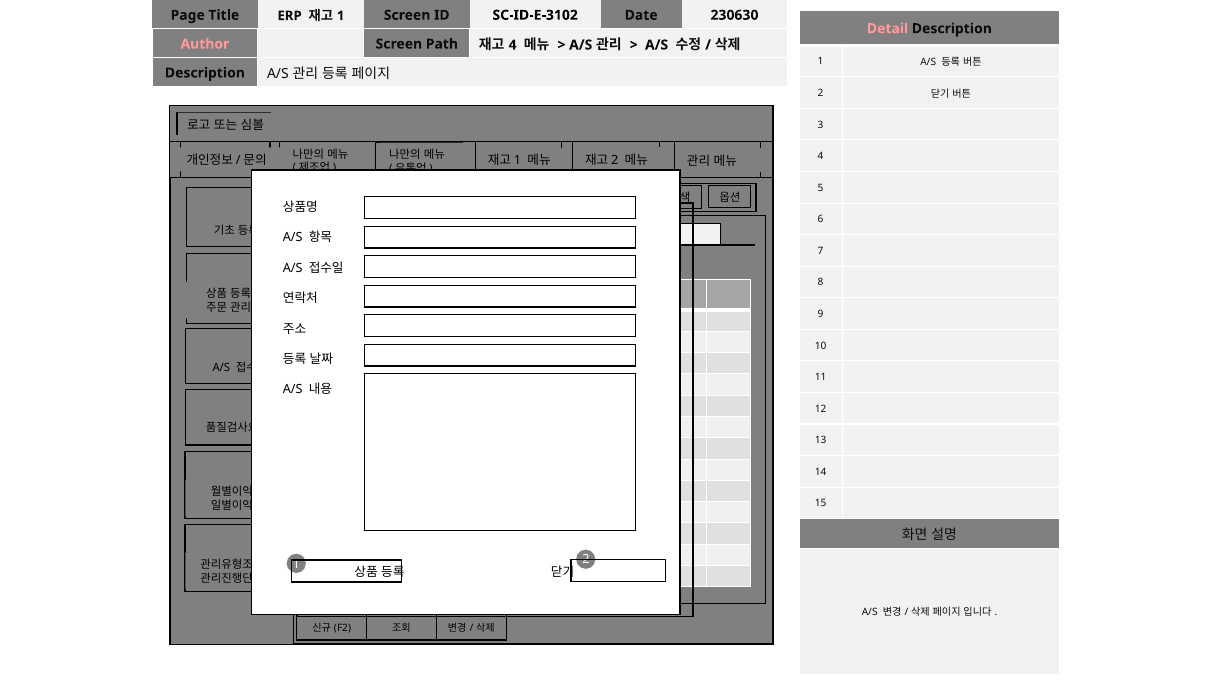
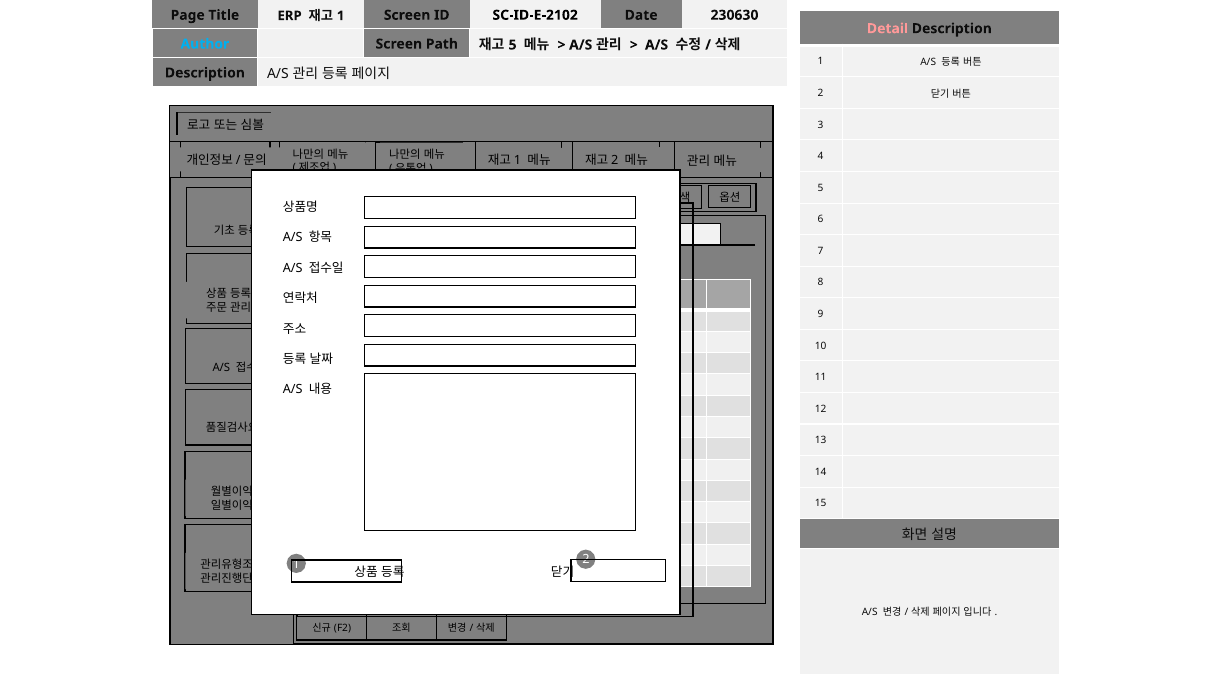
SC-ID-E-3102: SC-ID-E-3102 -> SC-ID-E-2102 (535, 15)
Author colour: pink -> light blue (205, 44)
4: 4 -> 5 (513, 45)
